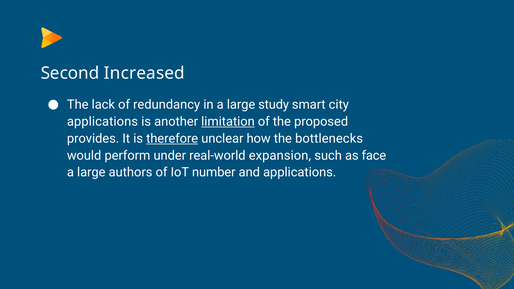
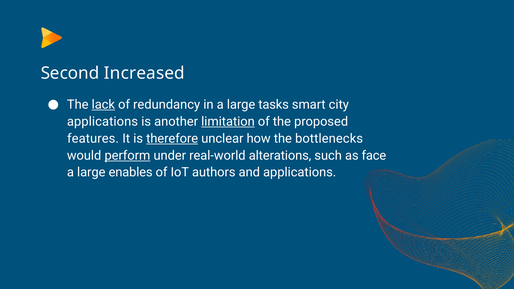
lack underline: none -> present (103, 105)
study: study -> tasks (274, 105)
provides: provides -> features (93, 139)
perform underline: none -> present (127, 156)
expansion: expansion -> alterations (280, 156)
authors: authors -> enables (131, 172)
number: number -> authors (214, 172)
